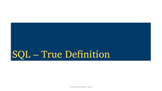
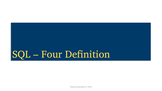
True: True -> Four (52, 54)
